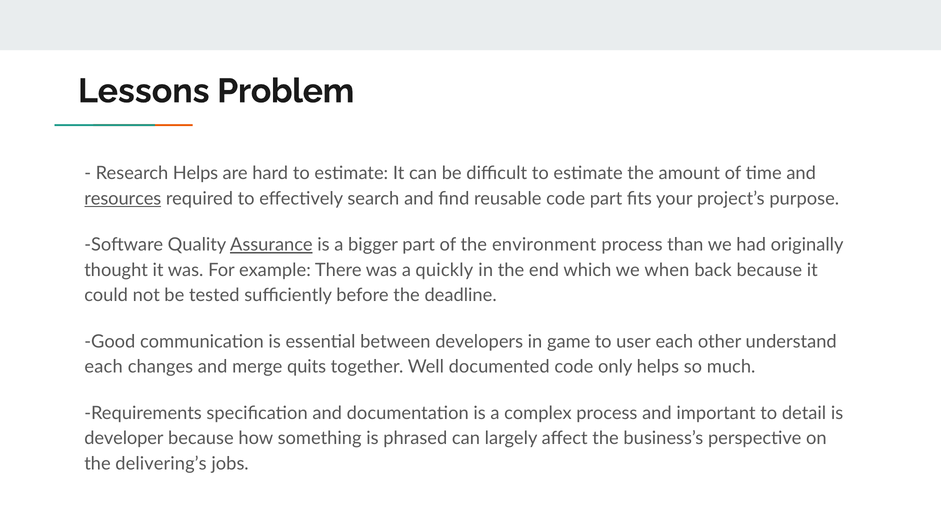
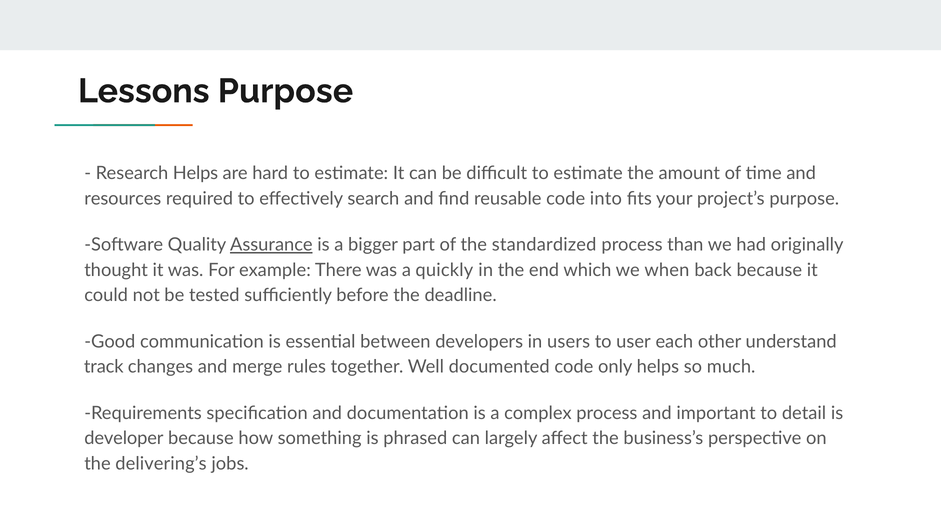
Lessons Problem: Problem -> Purpose (285, 91)
resources underline: present -> none (123, 198)
code part: part -> into (606, 198)
environment: environment -> standardized (544, 245)
game: game -> users (569, 341)
each: each -> track (104, 366)
quits: quits -> rules (307, 366)
